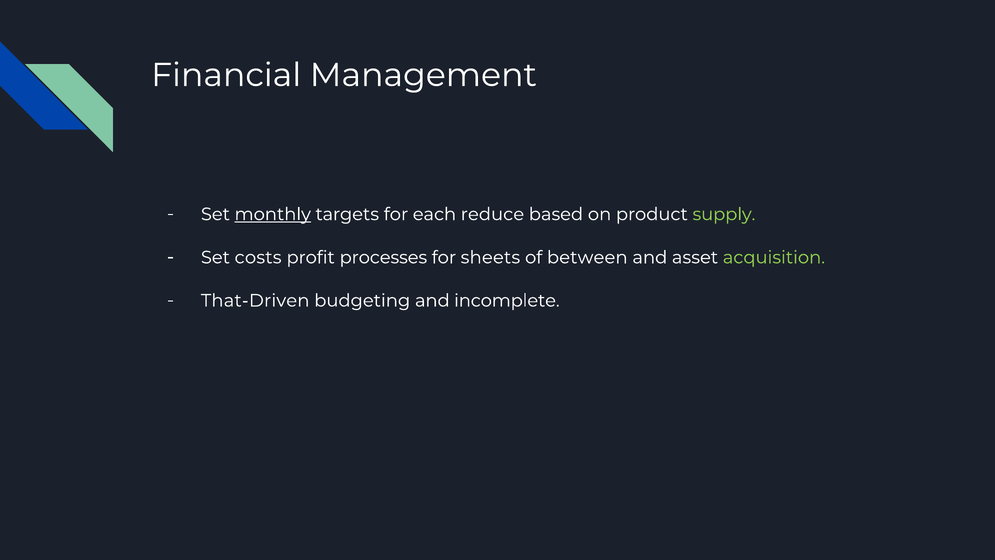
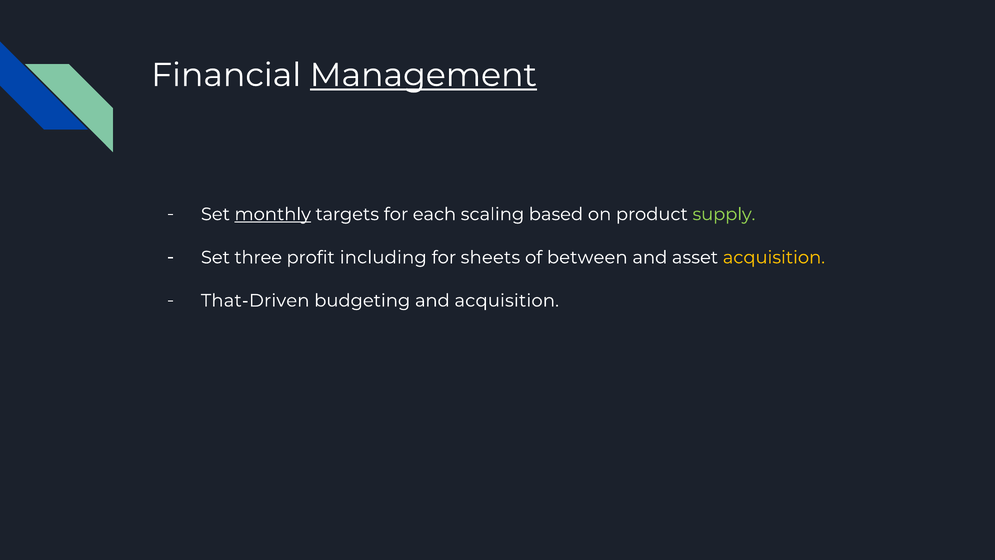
Management underline: none -> present (423, 75)
reduce: reduce -> scaling (492, 214)
costs: costs -> three (258, 257)
processes: processes -> including (383, 257)
acquisition colour: light green -> yellow (774, 257)
and incomplete: incomplete -> acquisition (507, 300)
